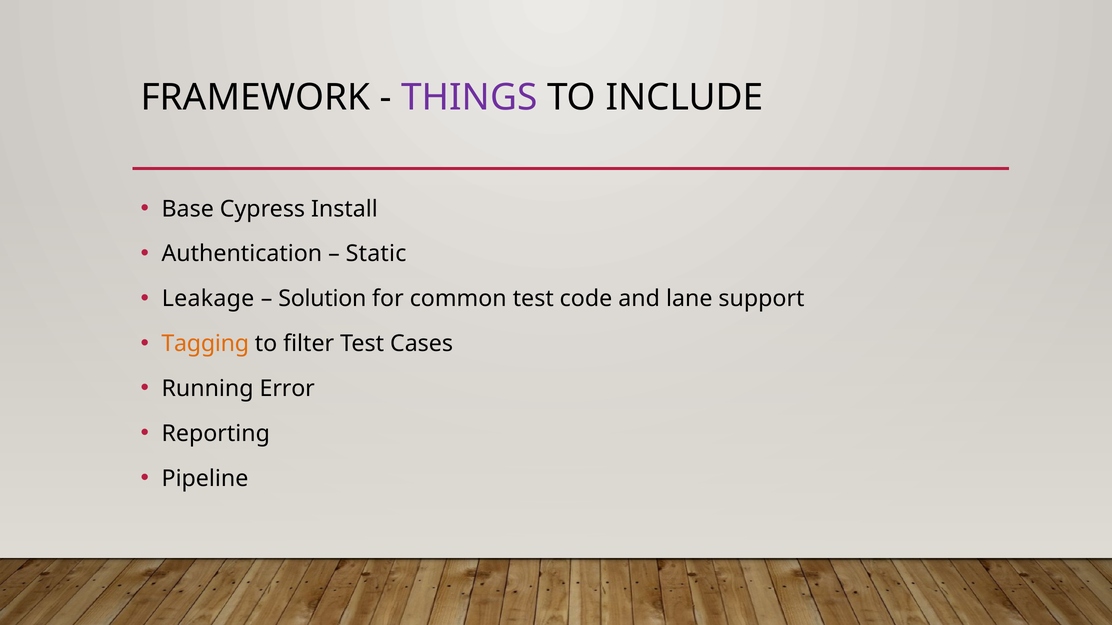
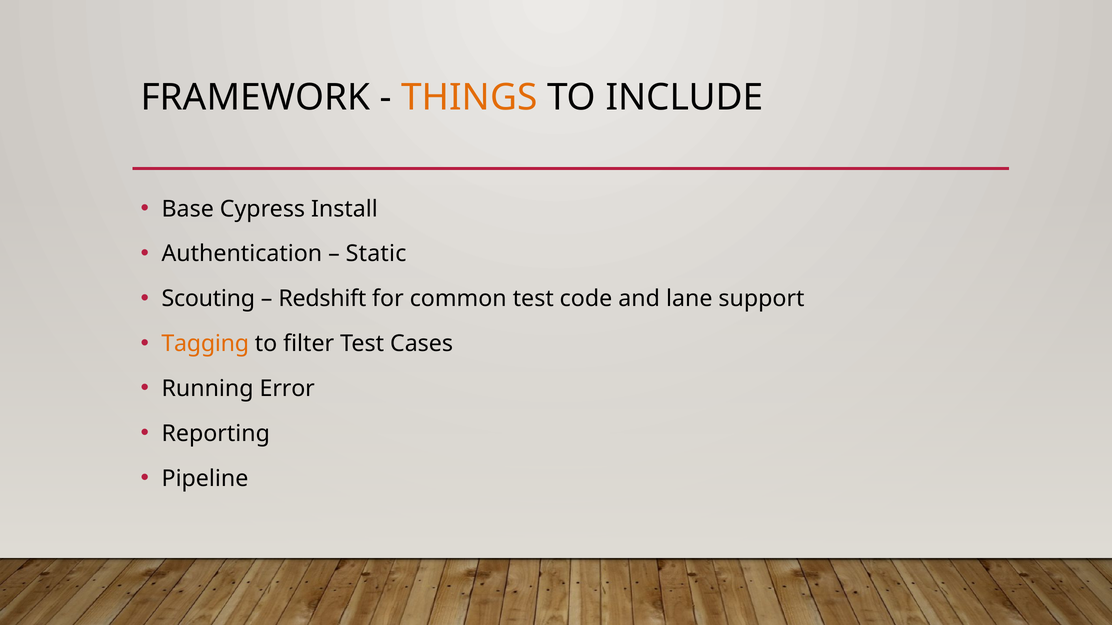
THINGS colour: purple -> orange (469, 97)
Leakage: Leakage -> Scouting (208, 299)
Solution: Solution -> Redshift (322, 299)
